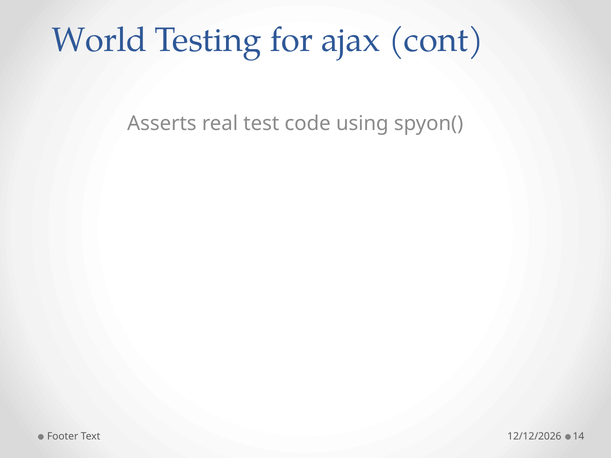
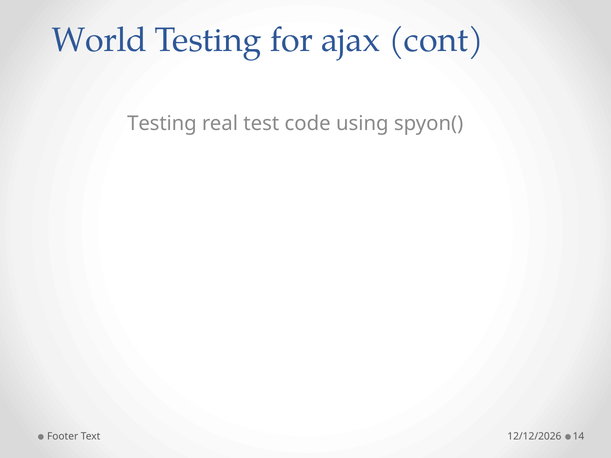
Asserts: Asserts -> Testing (162, 124)
